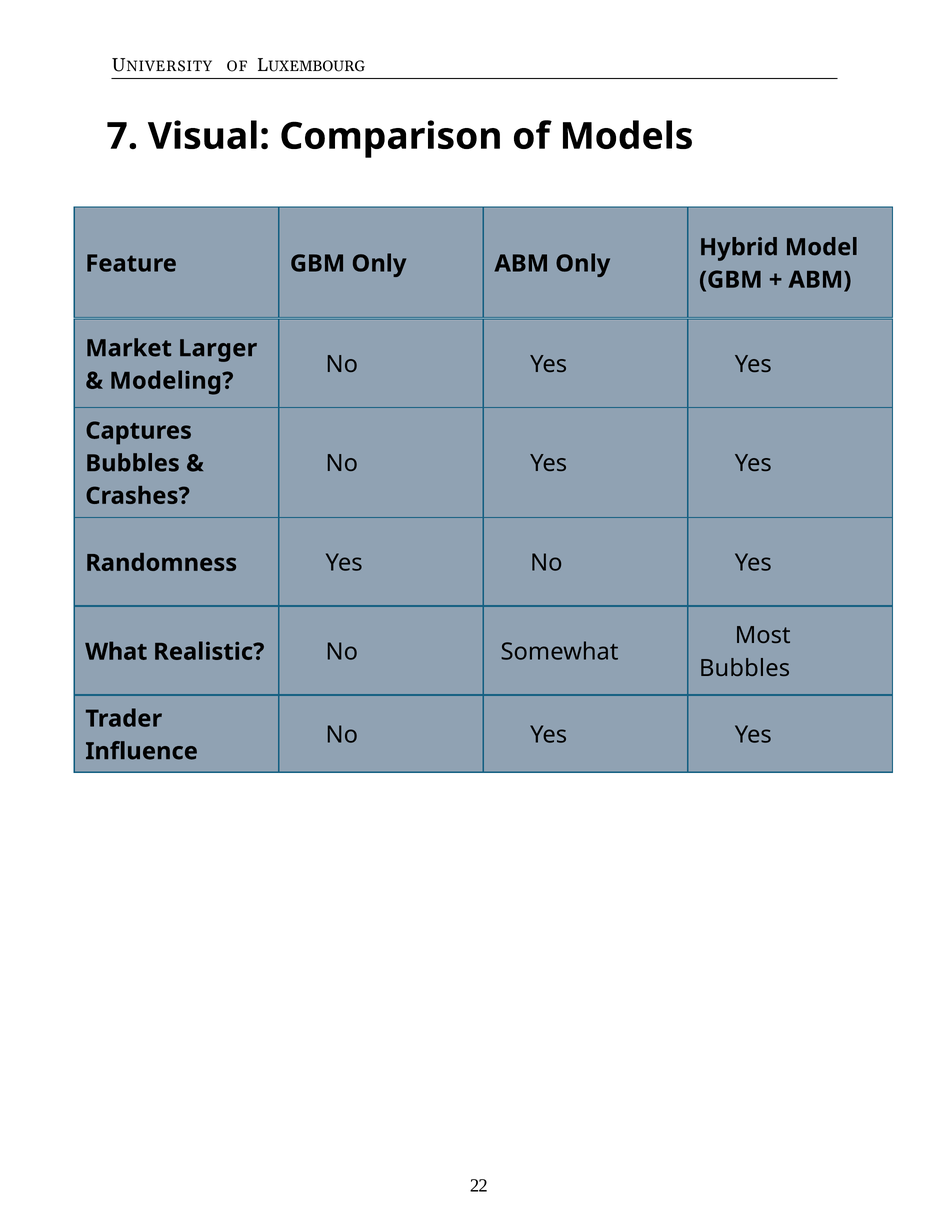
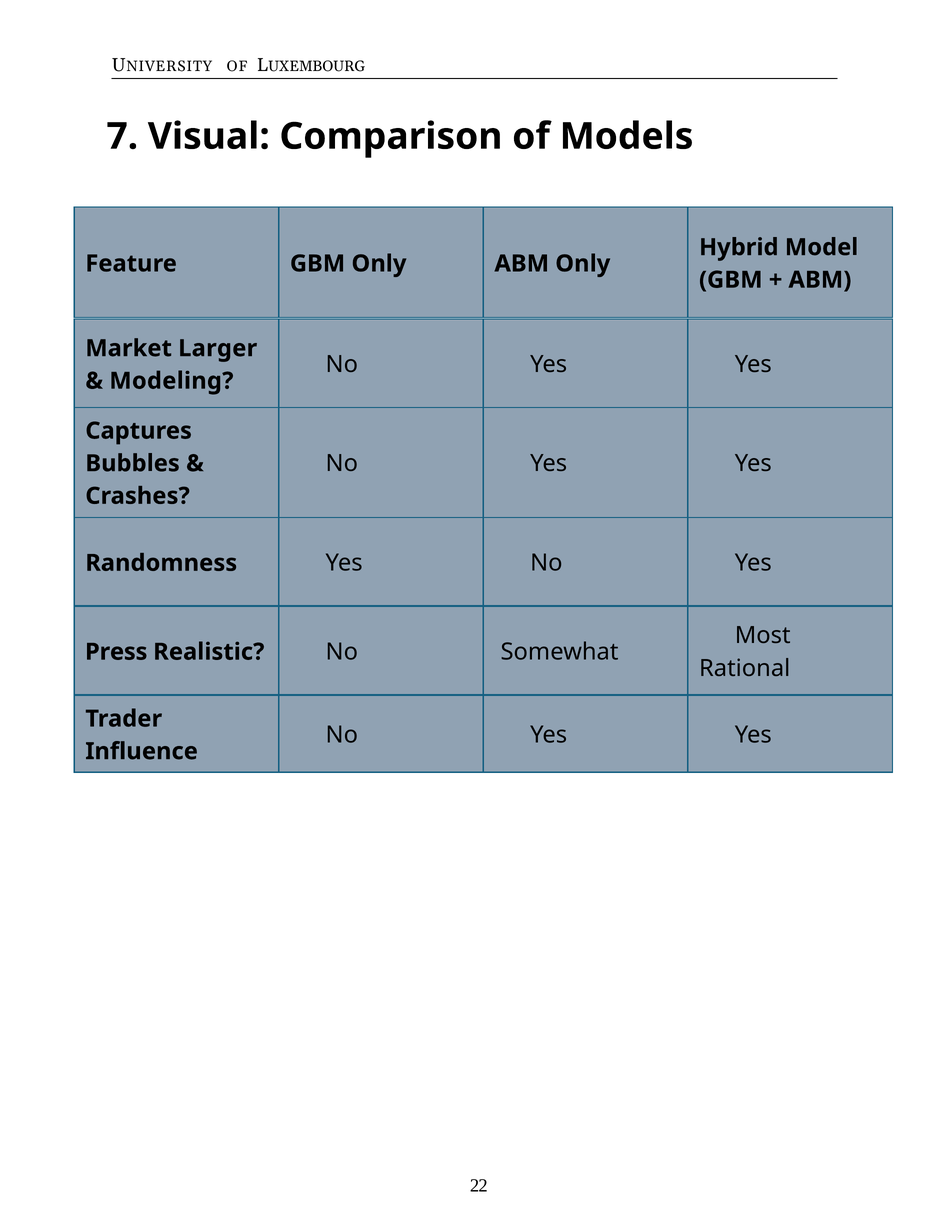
What: What -> Press (116, 652)
Bubbles: Bubbles -> Rational (745, 668)
